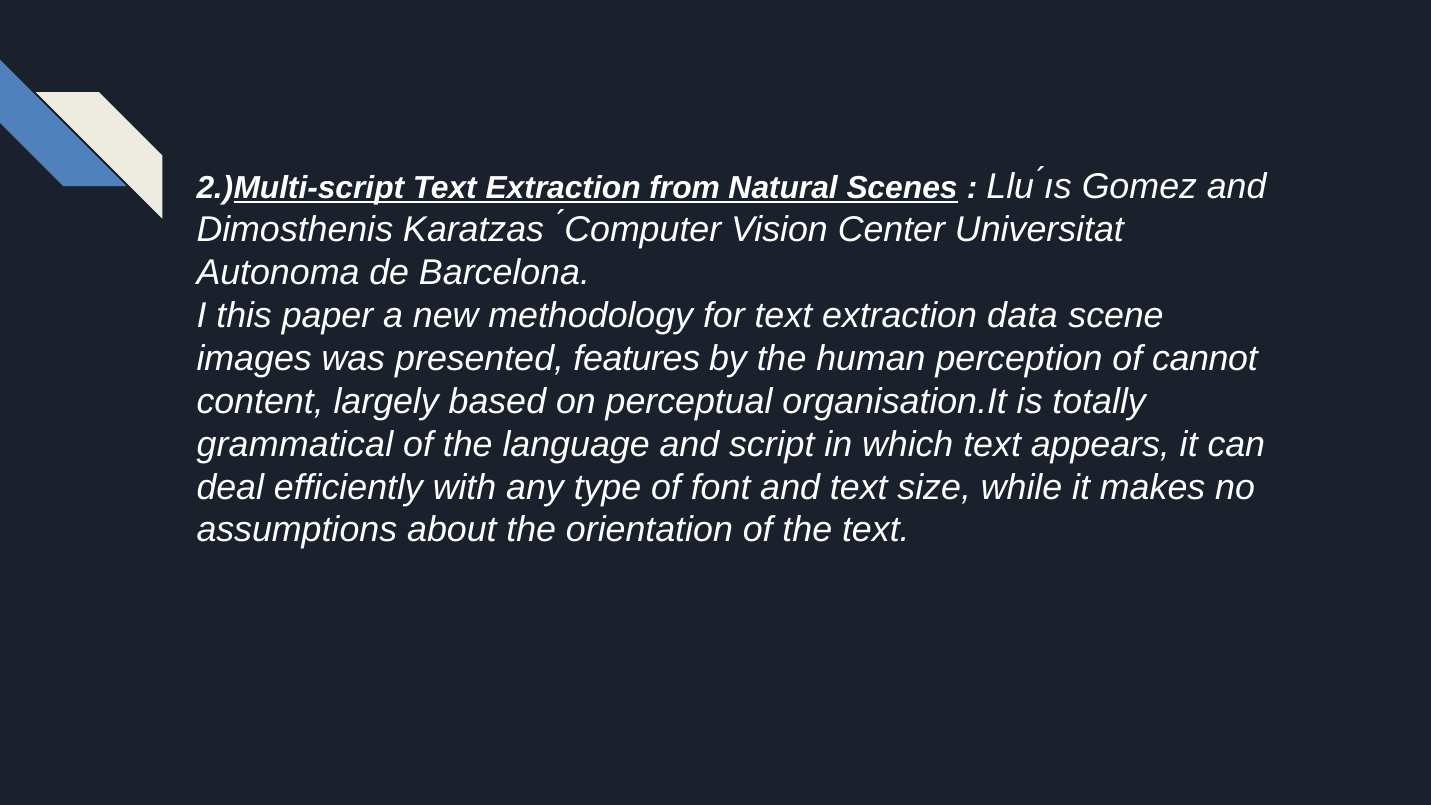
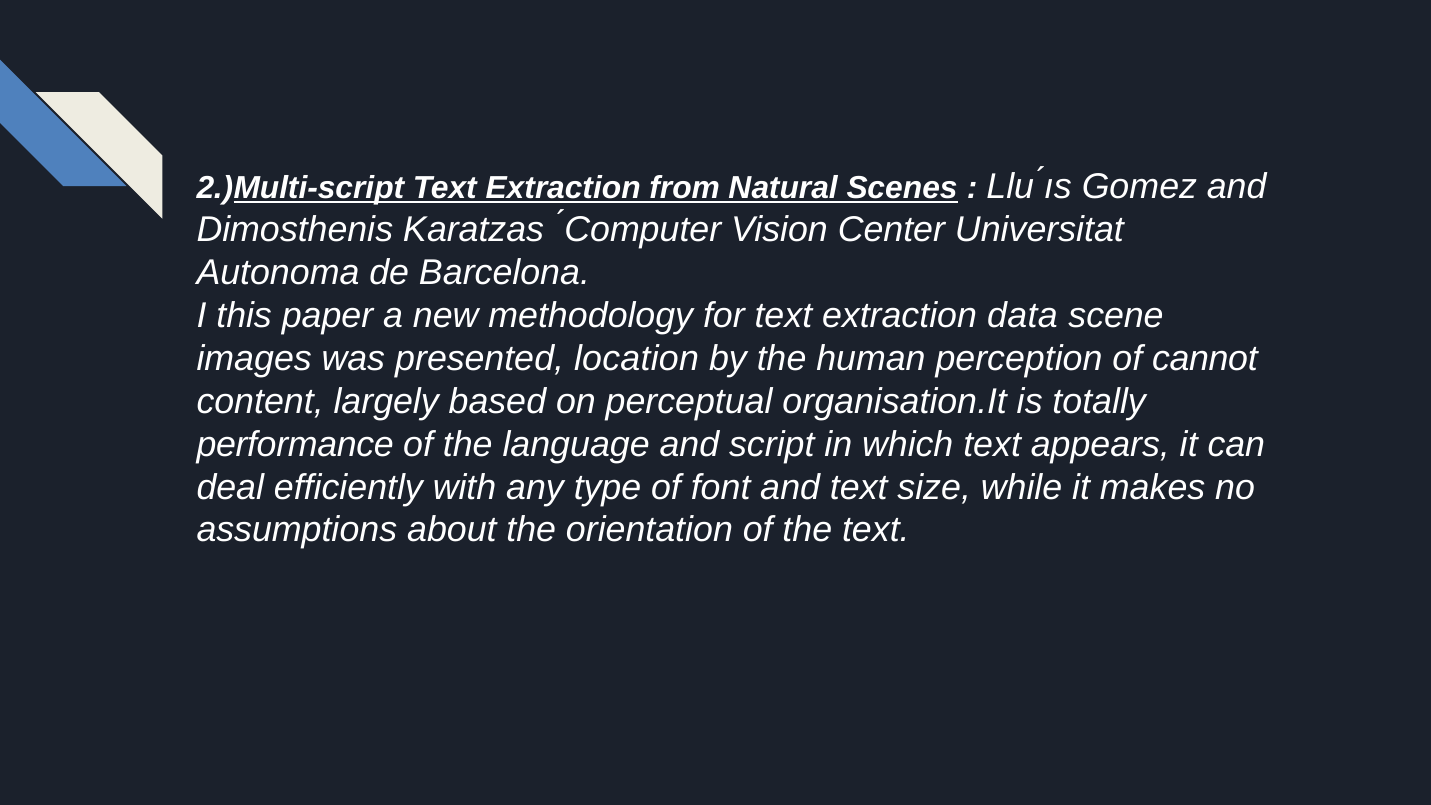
features: features -> location (637, 358)
grammatical: grammatical -> performance (295, 444)
